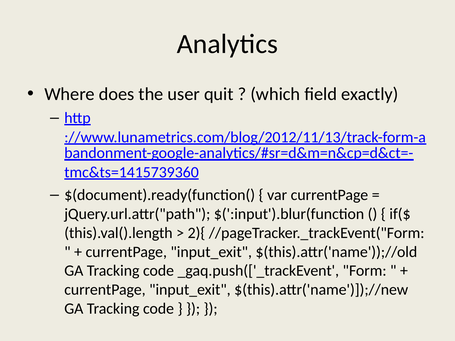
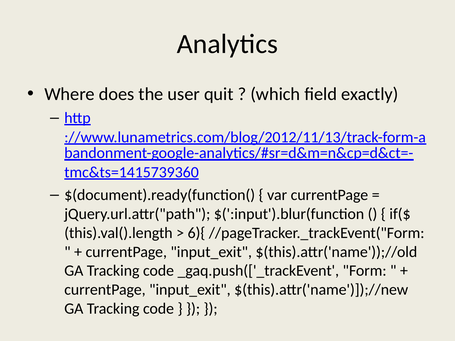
2){: 2){ -> 6){ (196, 233)
